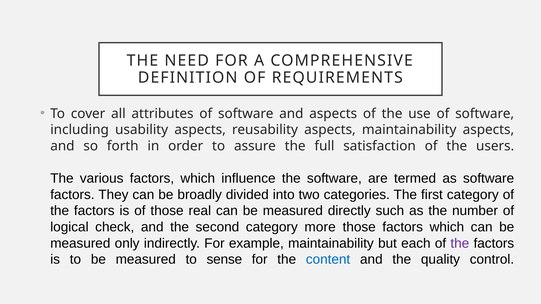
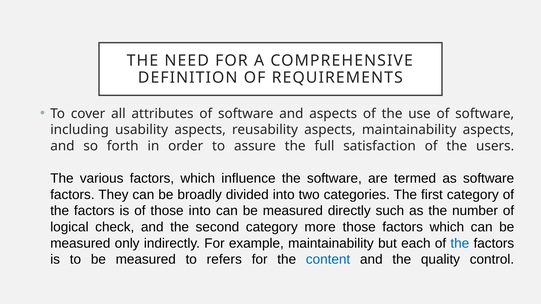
those real: real -> into (200, 211)
the colour: purple -> blue (460, 244)
sense: sense -> refers (224, 260)
